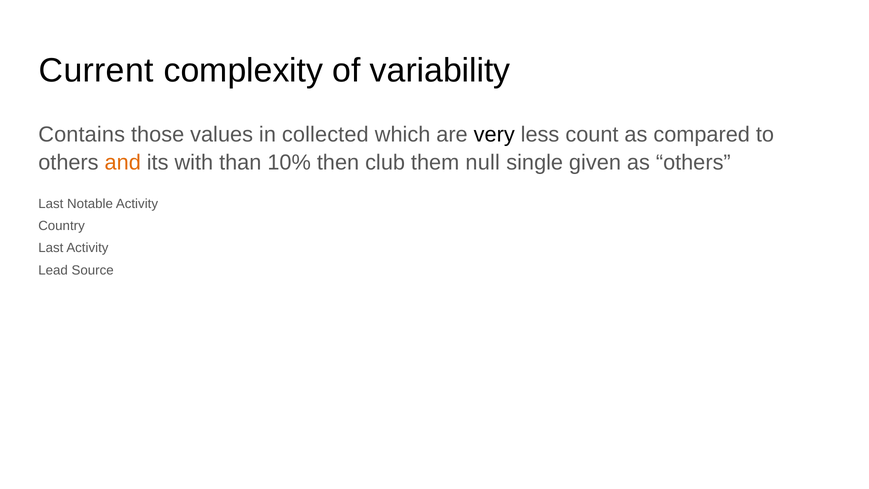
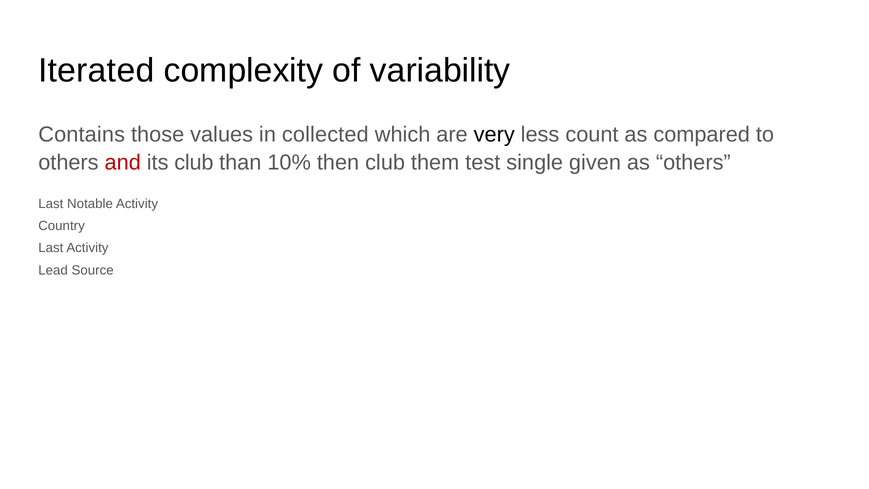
Current: Current -> Iterated (96, 70)
and colour: orange -> red (123, 162)
its with: with -> club (194, 162)
null: null -> test (483, 162)
